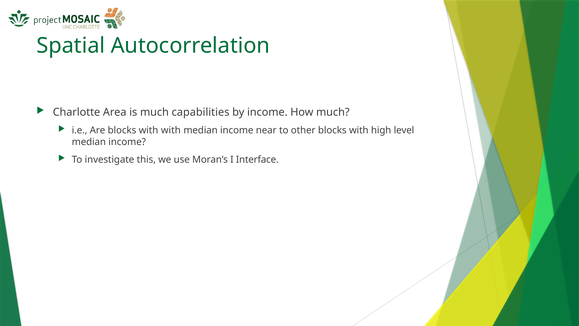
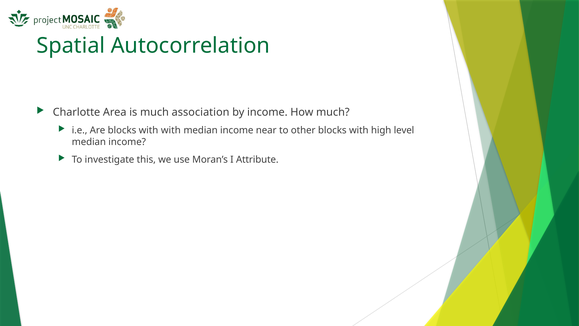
capabilities: capabilities -> association (201, 112)
Interface: Interface -> Attribute (257, 159)
